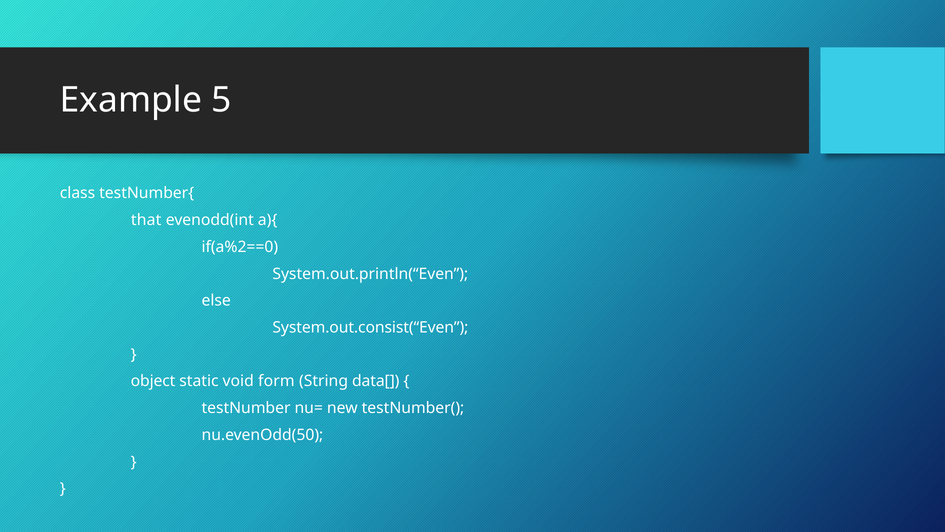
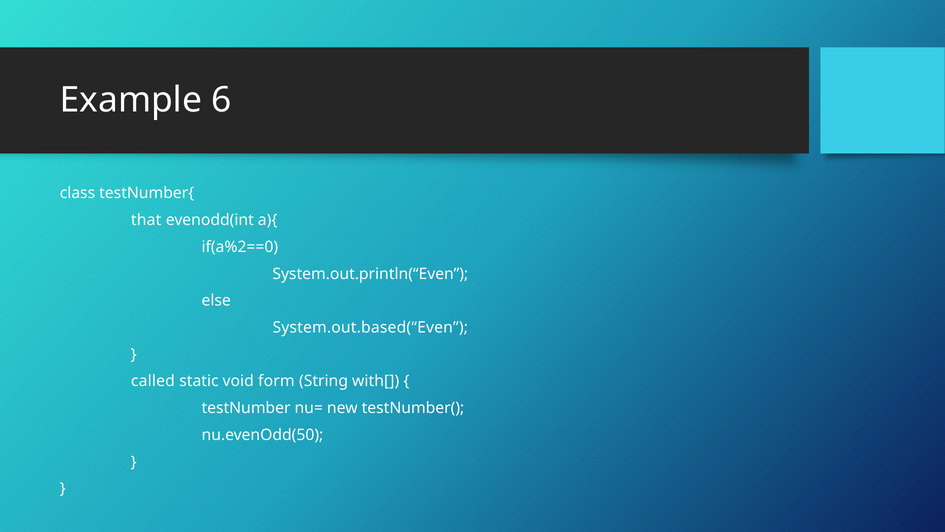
5: 5 -> 6 (221, 100)
System.out.consist(“Even: System.out.consist(“Even -> System.out.based(“Even (370, 327)
object: object -> called (153, 381)
data[: data[ -> with[ (376, 381)
